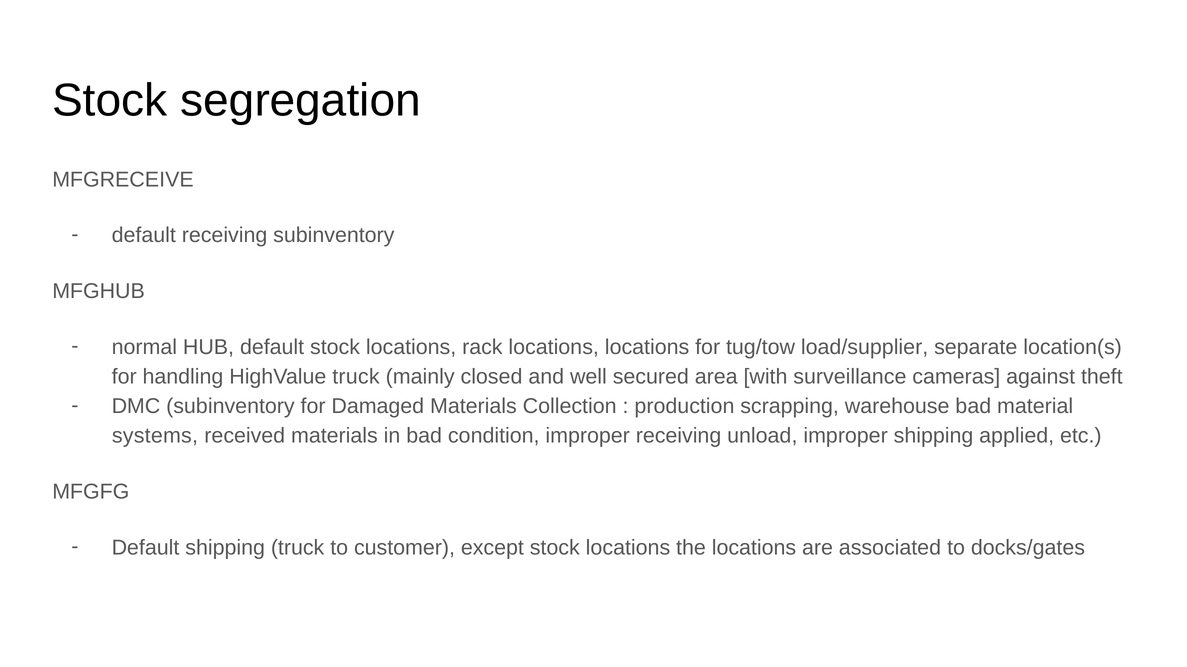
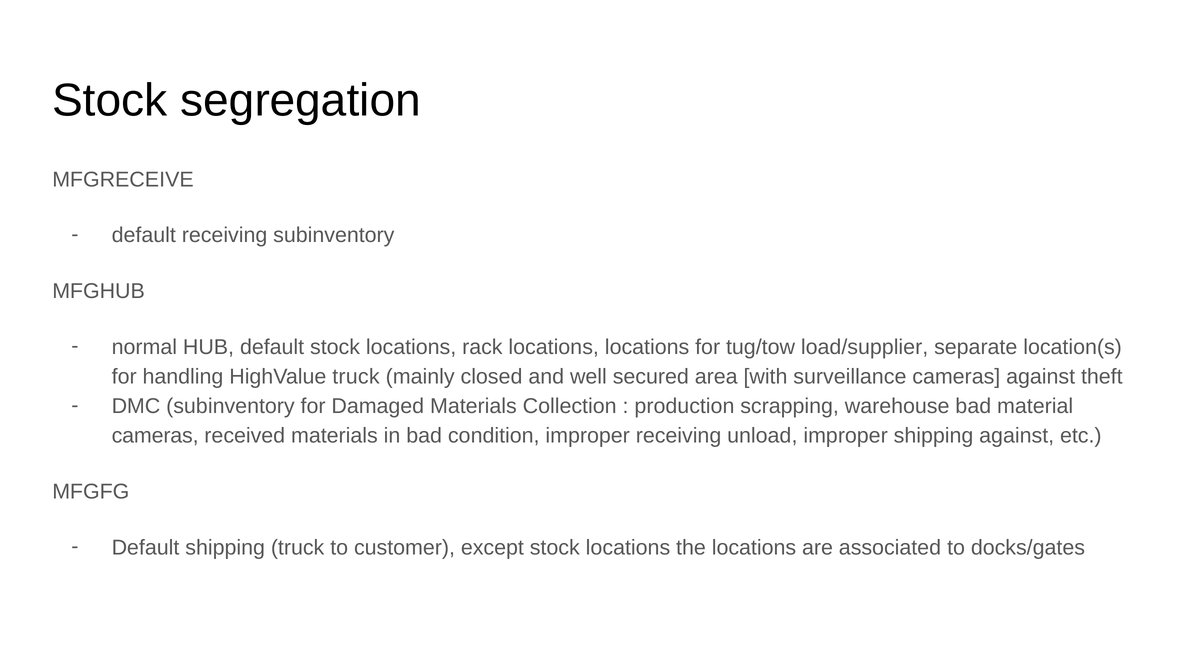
systems: systems -> cameras (155, 436)
shipping applied: applied -> against (1017, 436)
